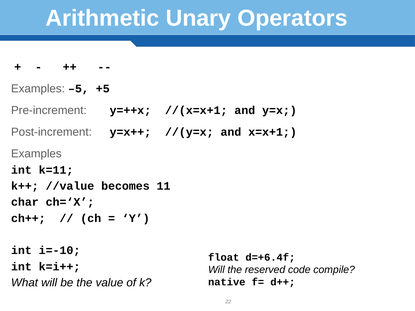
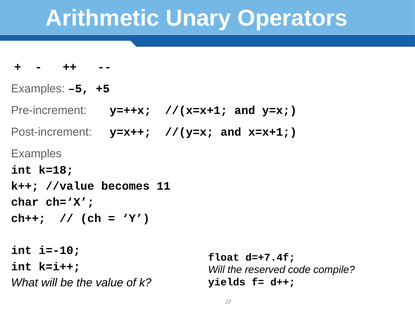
k=11: k=11 -> k=18 (56, 170)
d=+6.4f: d=+6.4f -> d=+7.4f (270, 258)
native: native -> yields (227, 282)
